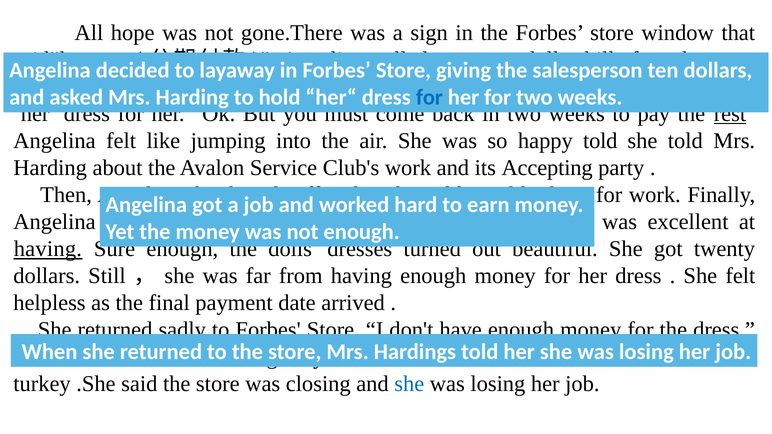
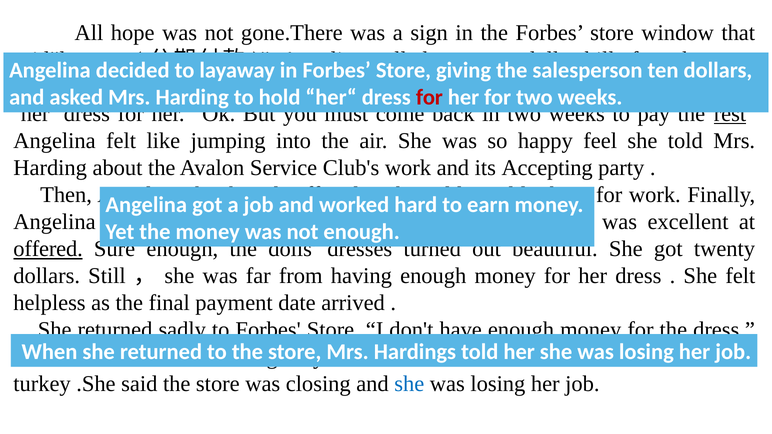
for colour: blue -> red (429, 98)
happy told: told -> feel (600, 141)
having: having -> offered (48, 249)
